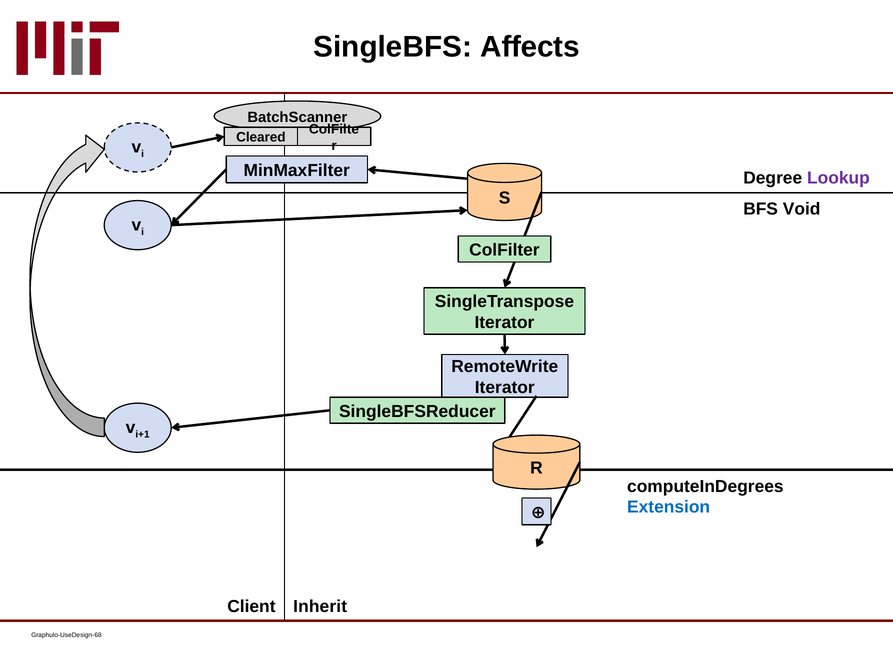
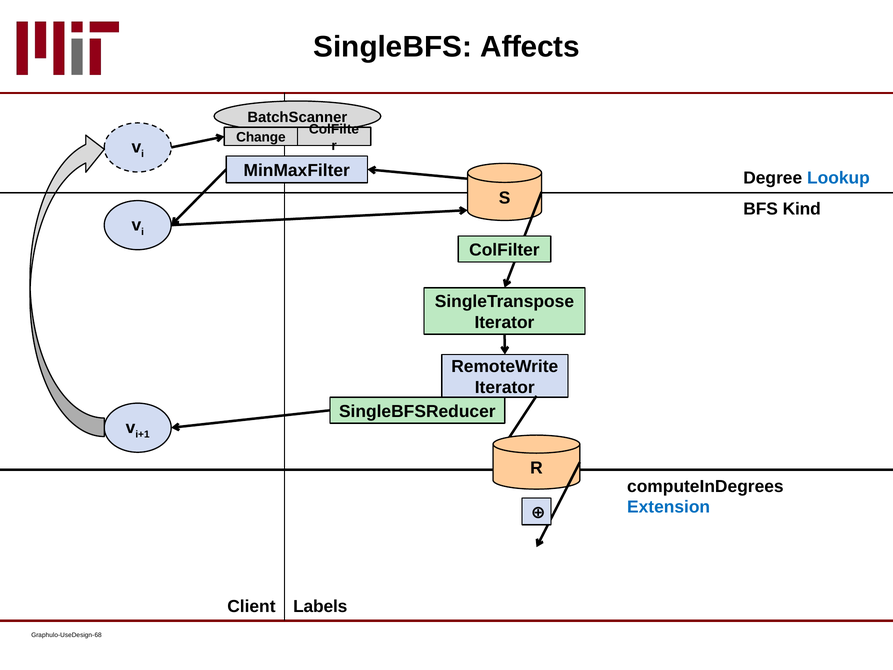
Cleared: Cleared -> Change (261, 137)
Lookup colour: purple -> blue (838, 178)
Void: Void -> Kind (802, 209)
Inherit: Inherit -> Labels (320, 606)
